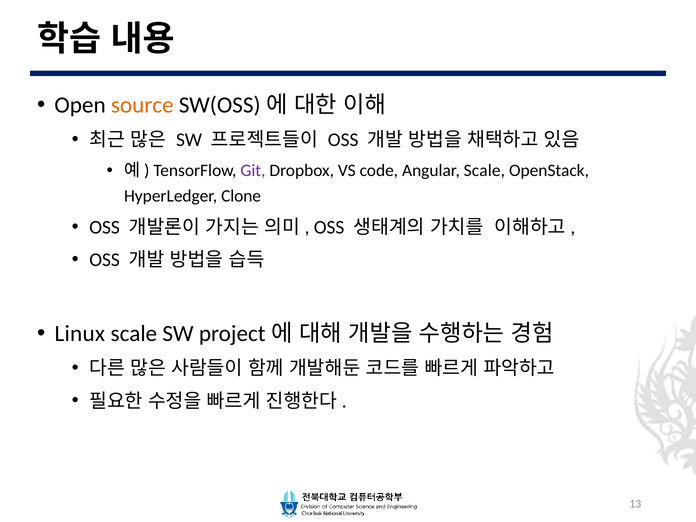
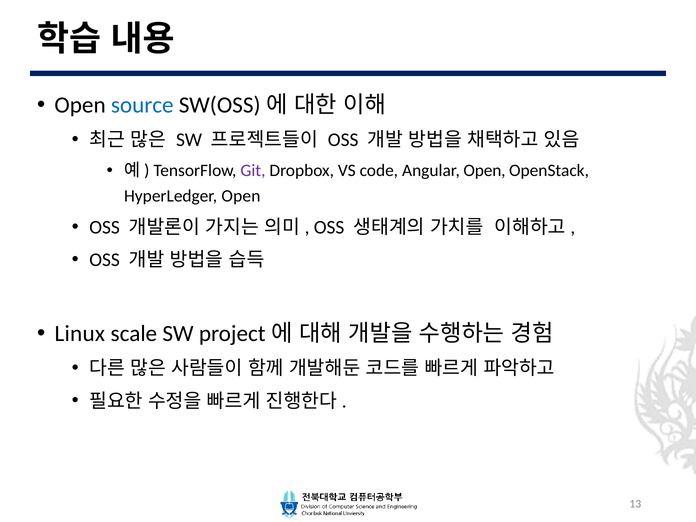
source colour: orange -> blue (142, 105)
Angular Scale: Scale -> Open (485, 171)
HyperLedger Clone: Clone -> Open (241, 196)
